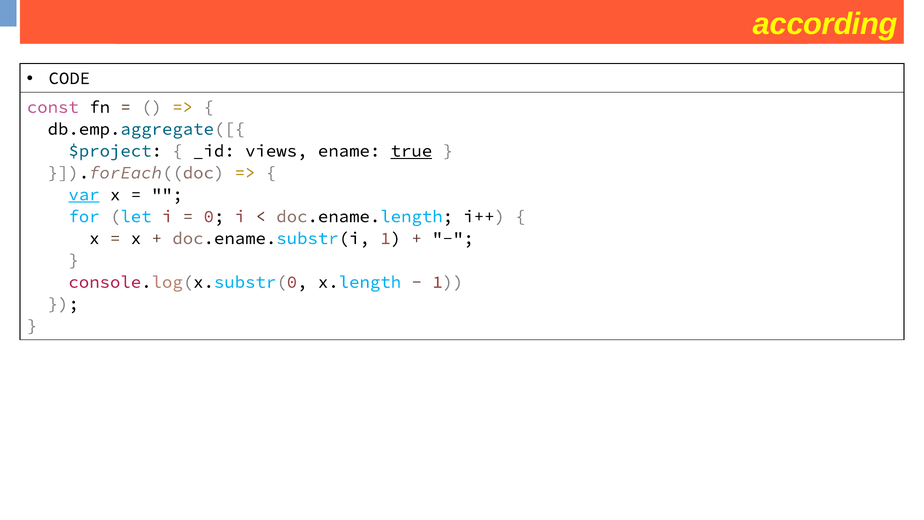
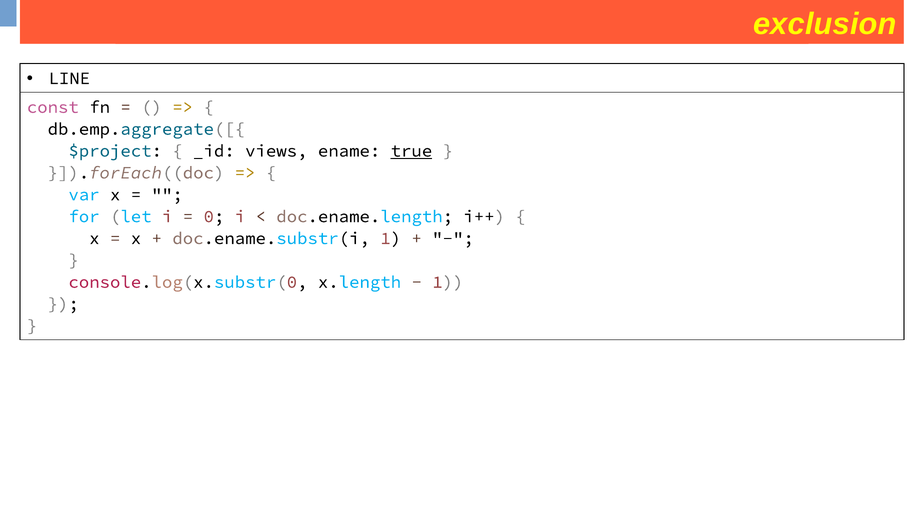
according: according -> exclusion (825, 24)
CODE: CODE -> LINE (69, 78)
var underline: present -> none (84, 194)
